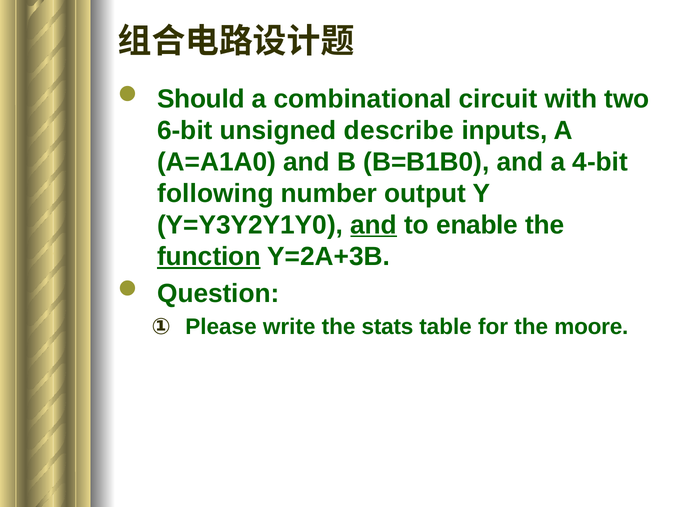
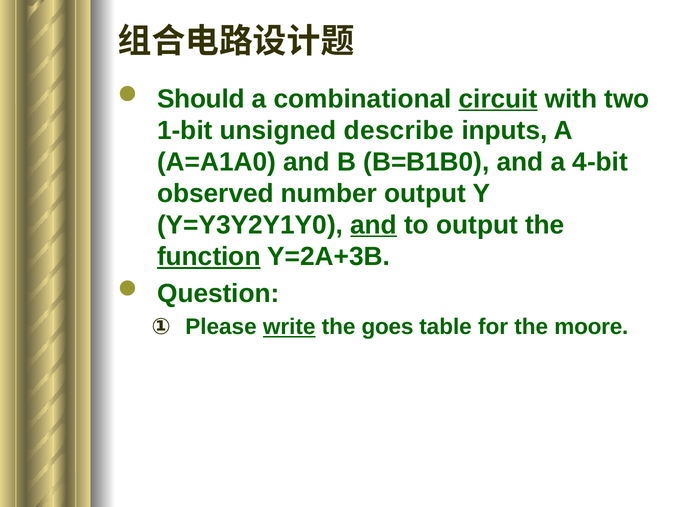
circuit underline: none -> present (498, 99)
6-bit: 6-bit -> 1-bit (185, 130)
following: following -> observed (215, 194)
to enable: enable -> output (477, 225)
write underline: none -> present (289, 327)
stats: stats -> goes (387, 327)
